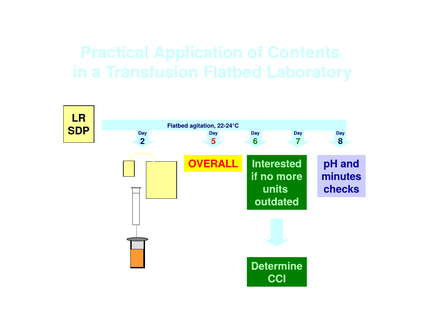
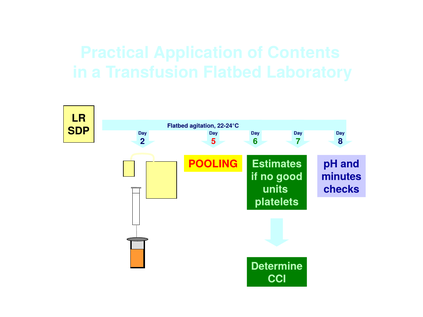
OVERALL: OVERALL -> POOLING (213, 164)
Interested: Interested -> Estimates (277, 164)
more: more -> good (289, 177)
outdated: outdated -> platelets (277, 202)
